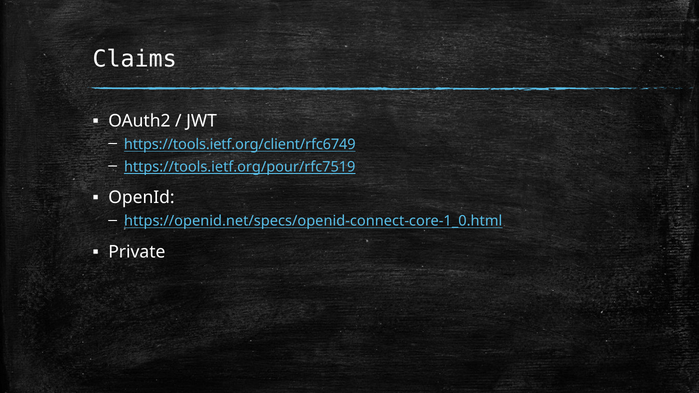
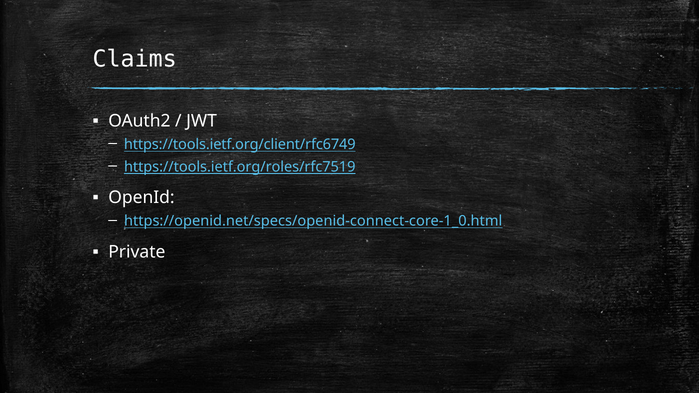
https://tools.ietf.org/pour/rfc7519: https://tools.ietf.org/pour/rfc7519 -> https://tools.ietf.org/roles/rfc7519 (240, 167)
